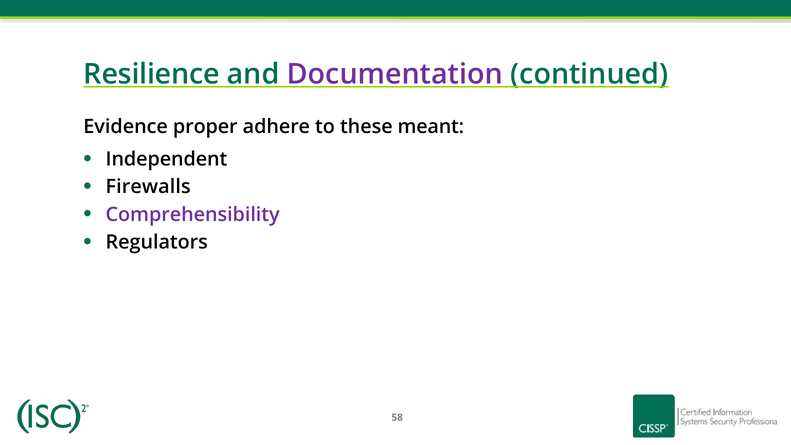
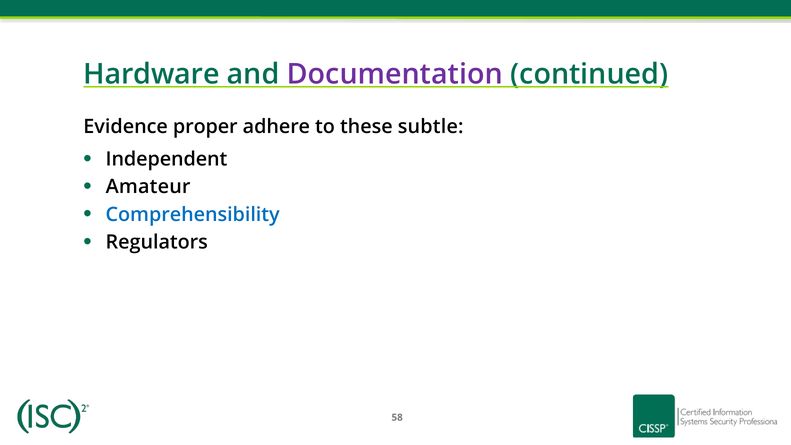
Resilience: Resilience -> Hardware (152, 74)
meant: meant -> subtle (431, 127)
Firewalls: Firewalls -> Amateur (148, 187)
Comprehensibility colour: purple -> blue (193, 215)
